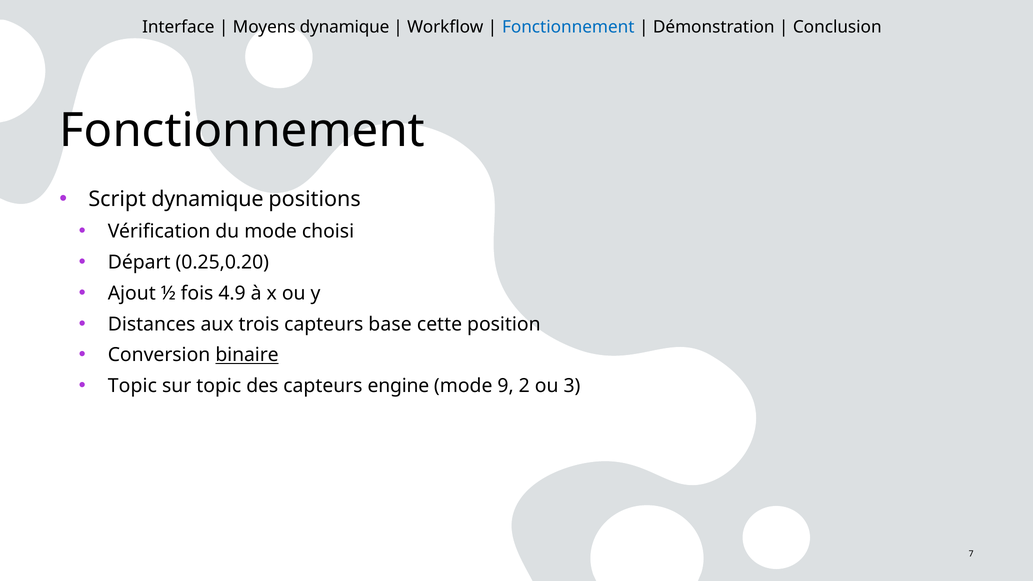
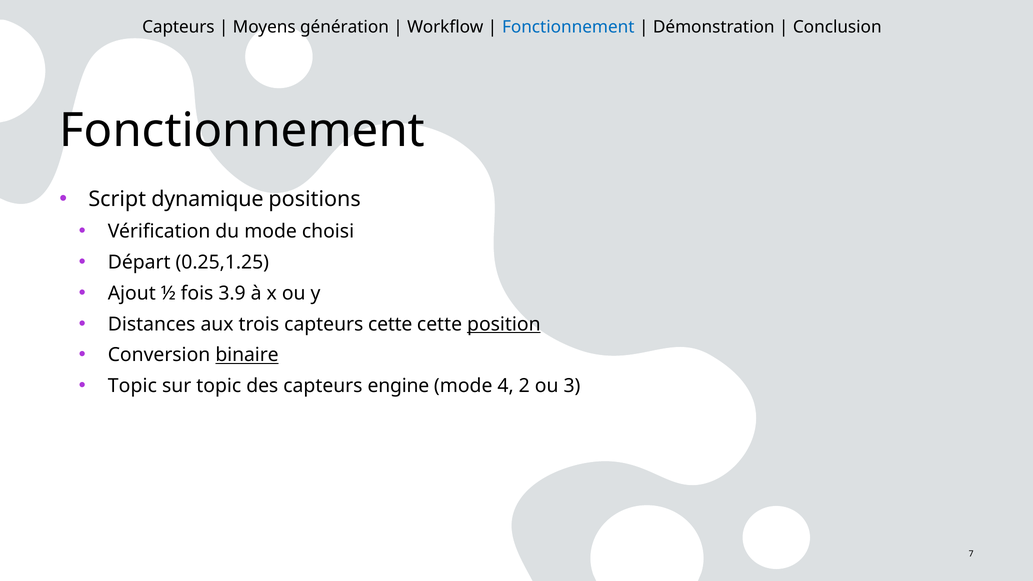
Interface: Interface -> Capteurs (178, 27)
Moyens dynamique: dynamique -> génération (344, 27)
0.25,0.20: 0.25,0.20 -> 0.25,1.25 (222, 262)
4.9: 4.9 -> 3.9 (232, 293)
capteurs base: base -> cette (390, 324)
position underline: none -> present (504, 324)
9: 9 -> 4 (506, 386)
